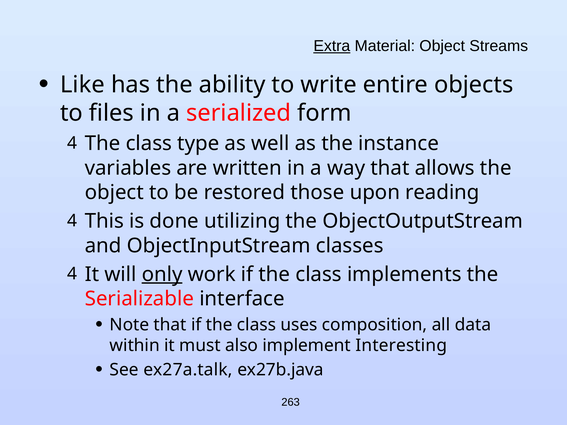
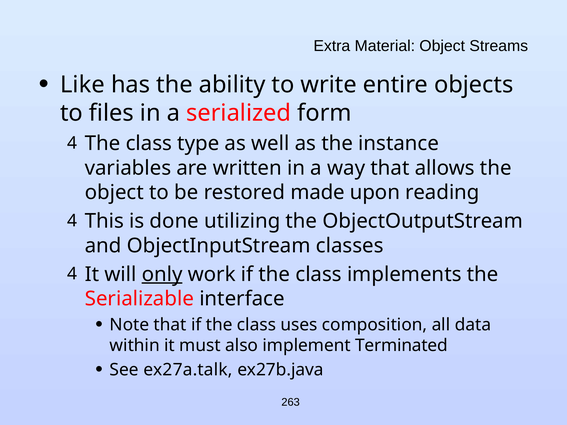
Extra underline: present -> none (332, 46)
those: those -> made (318, 193)
Interesting: Interesting -> Terminated (401, 346)
